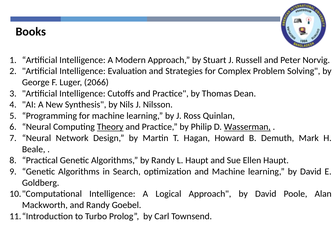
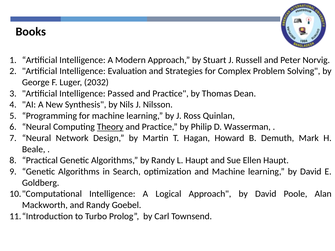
2066: 2066 -> 2032 (96, 82)
Cutoffs: Cutoffs -> Passed (121, 94)
Wasserman underline: present -> none (247, 127)
